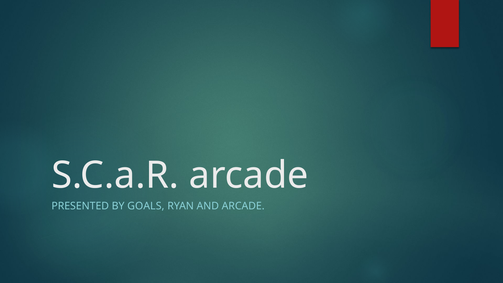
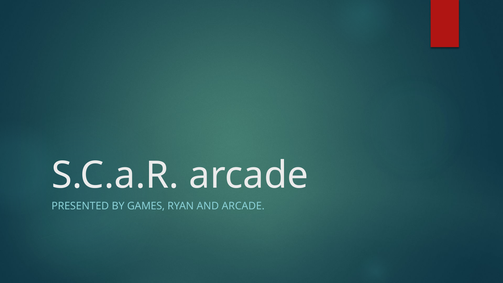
GOALS: GOALS -> GAMES (146, 206)
